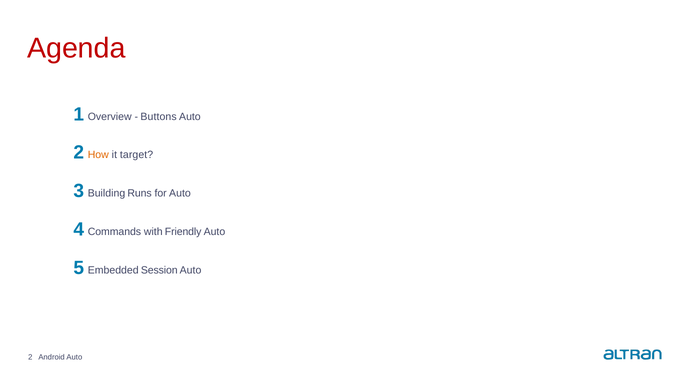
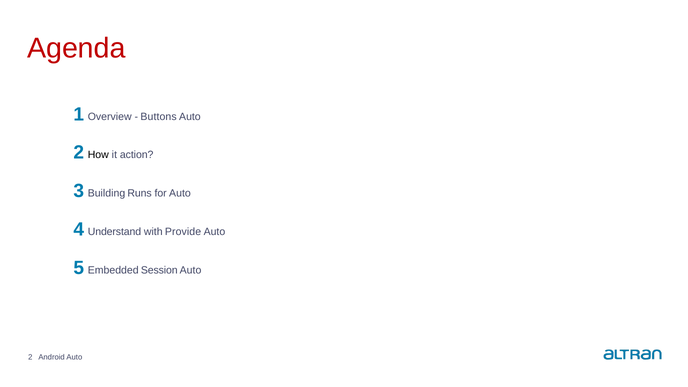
How colour: orange -> black (98, 155)
target: target -> action (137, 155)
Commands: Commands -> Understand (114, 232)
Friendly: Friendly -> Provide (183, 232)
